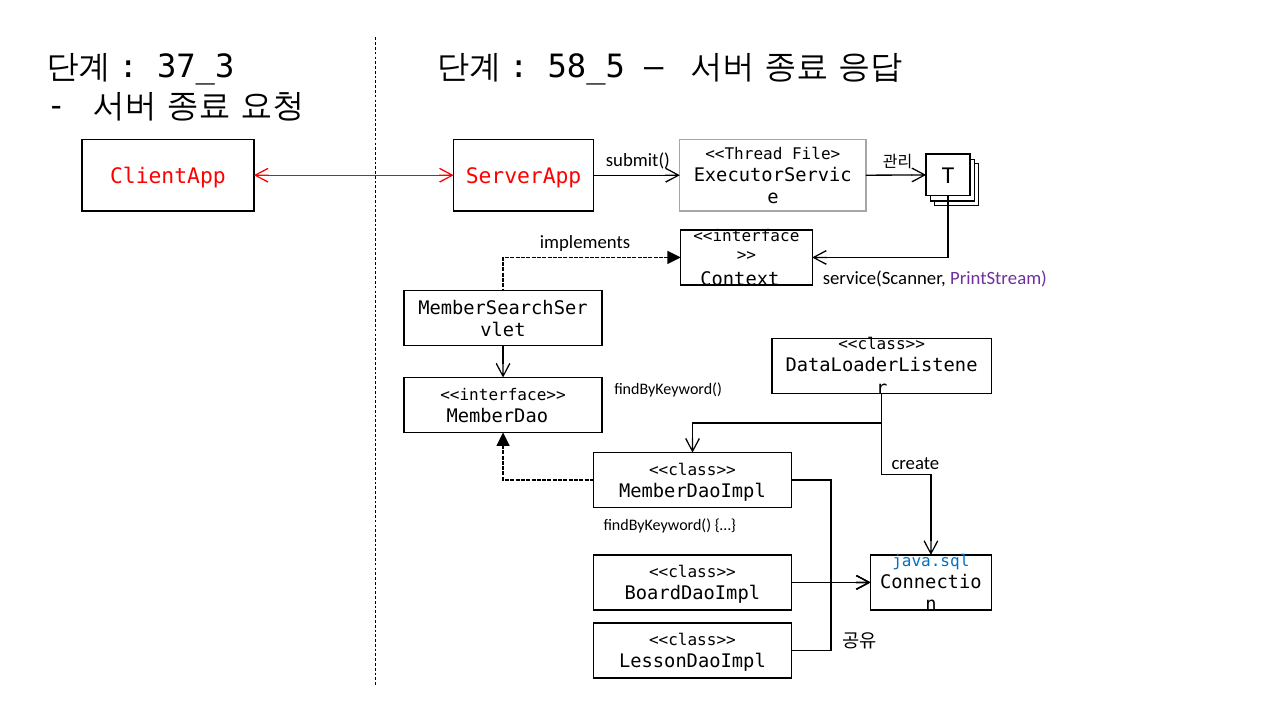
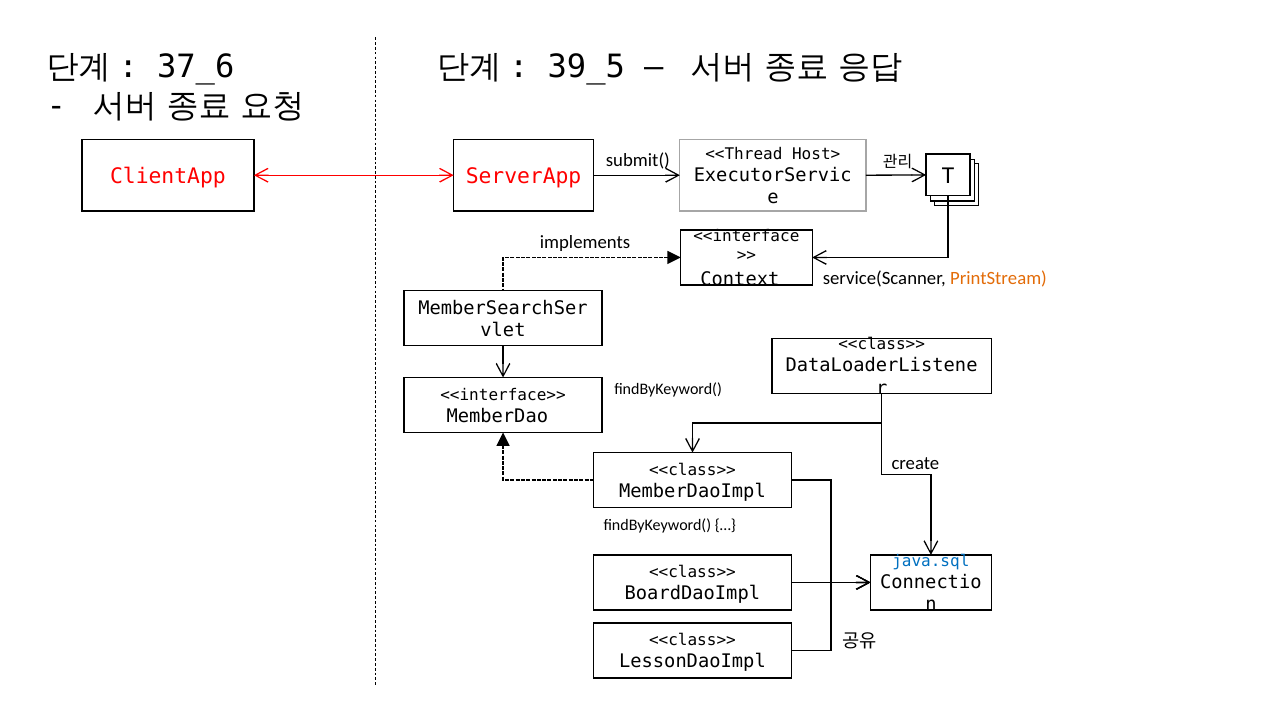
37_3: 37_3 -> 37_6 (196, 67)
58_5: 58_5 -> 39_5 (586, 67)
File>: File> -> Host> (816, 154)
PrintStream colour: purple -> orange (998, 278)
